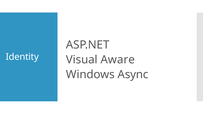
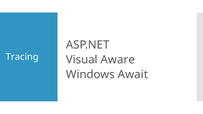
Identity: Identity -> Tracing (22, 57)
Async: Async -> Await (133, 75)
